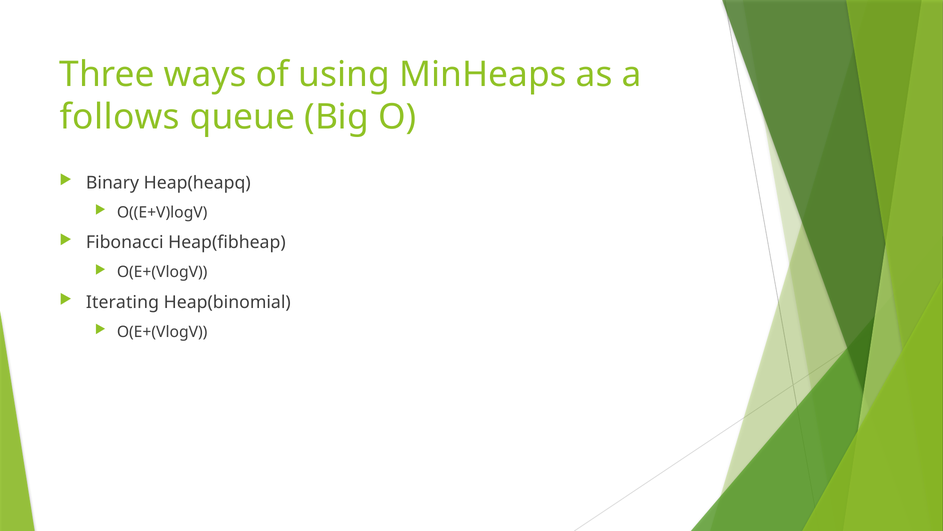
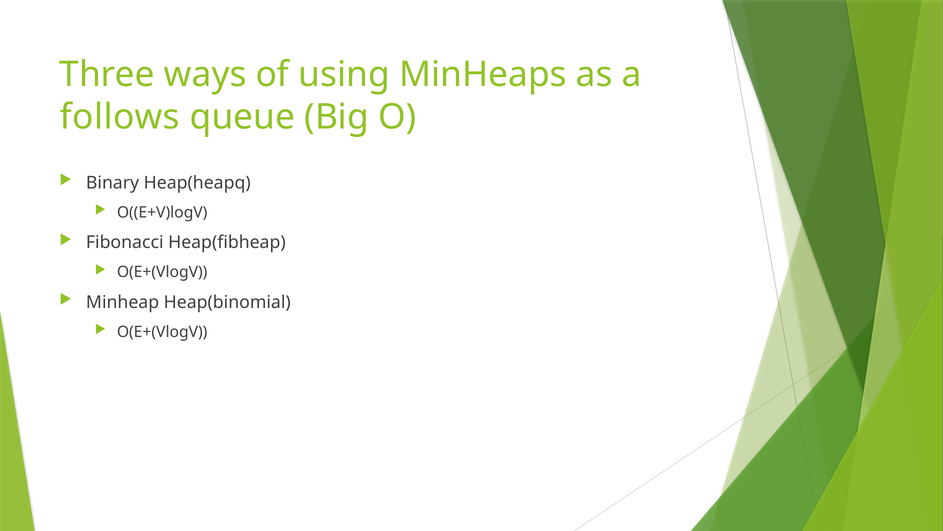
Iterating: Iterating -> Minheap (123, 302)
